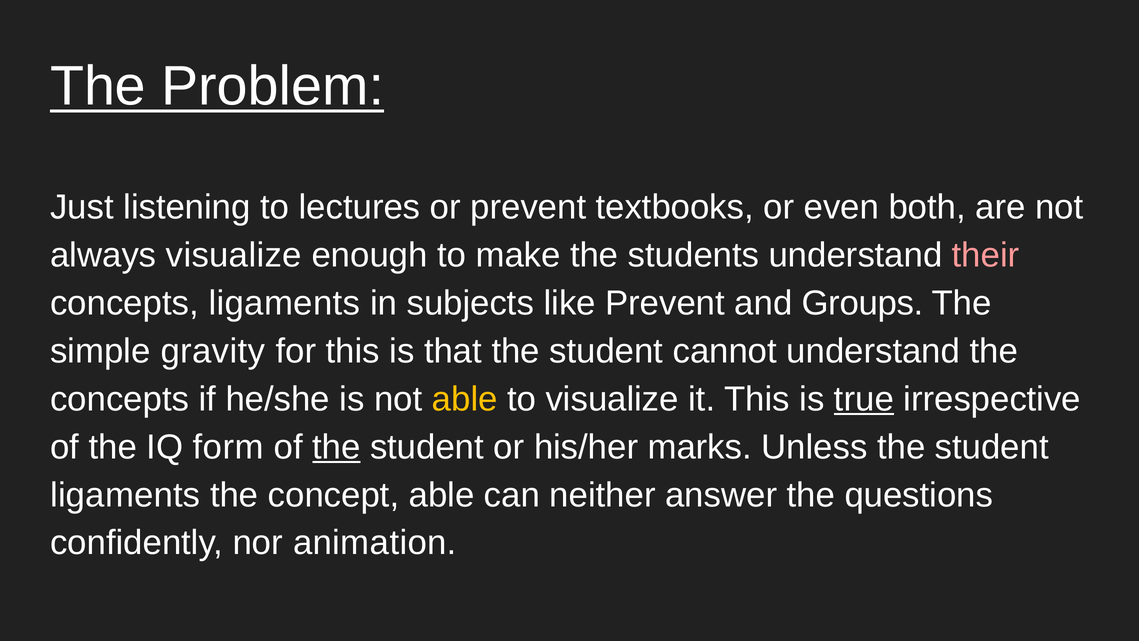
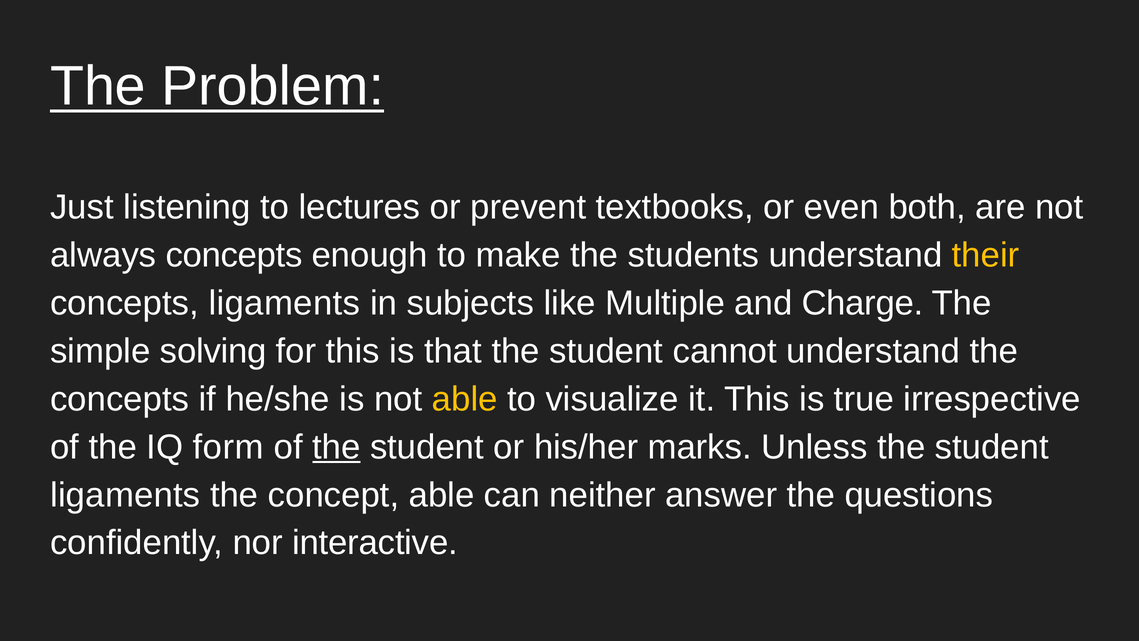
always visualize: visualize -> concepts (234, 255)
their colour: pink -> yellow (986, 255)
like Prevent: Prevent -> Multiple (665, 303)
Groups: Groups -> Charge (863, 303)
gravity: gravity -> solving (213, 351)
true underline: present -> none (864, 399)
animation: animation -> interactive (375, 543)
